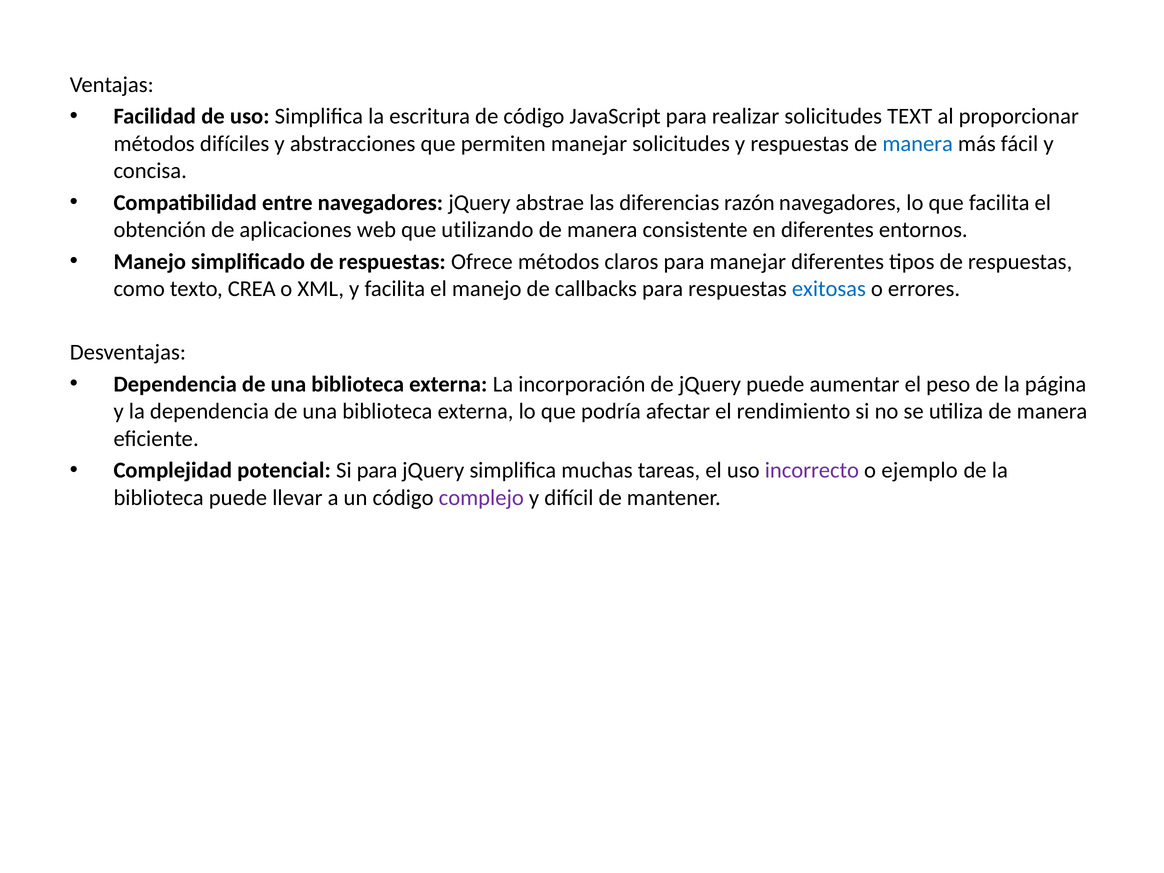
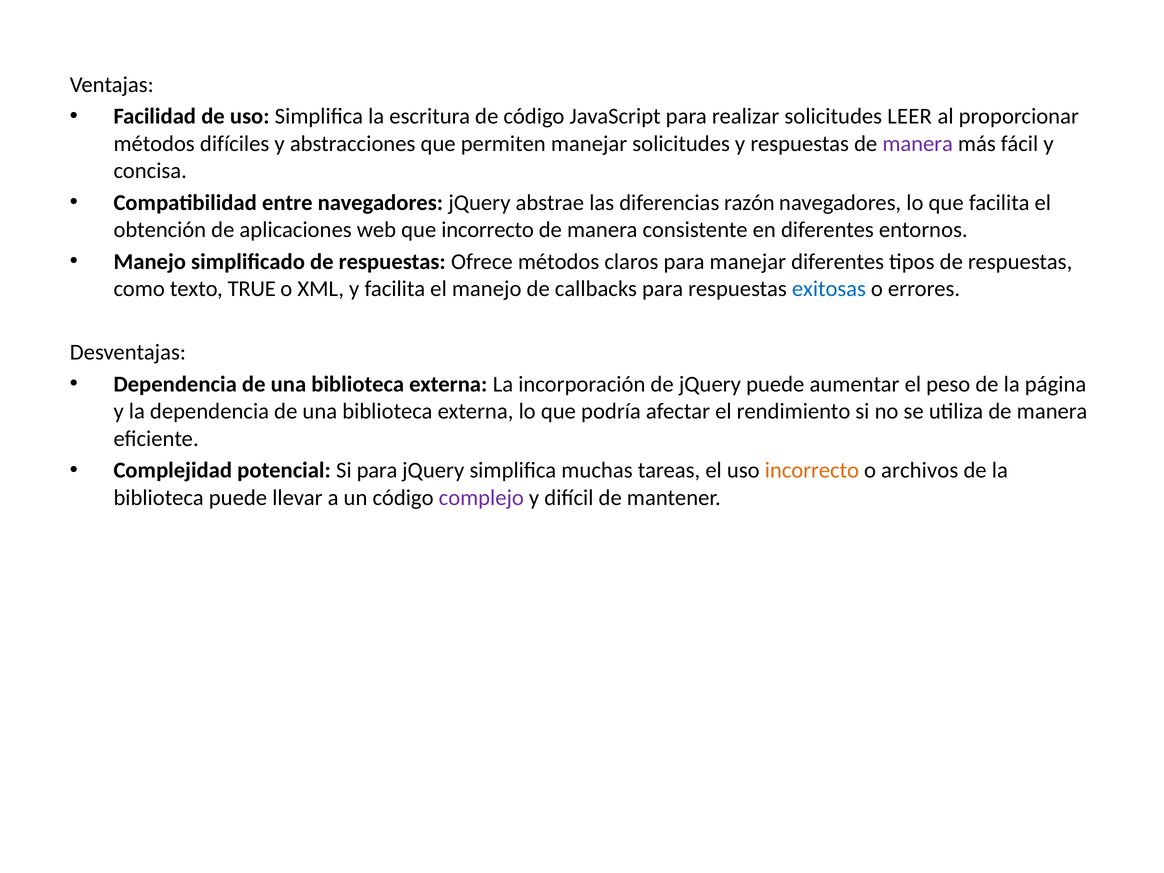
TEXT: TEXT -> LEER (910, 116)
manera colour: blue -> purple (918, 144)
que utilizando: utilizando -> incorrecto (488, 230)
CREA: CREA -> TRUE (252, 289)
incorrecto colour: purple -> orange (812, 470)
ejemplo: ejemplo -> archivos (920, 470)
